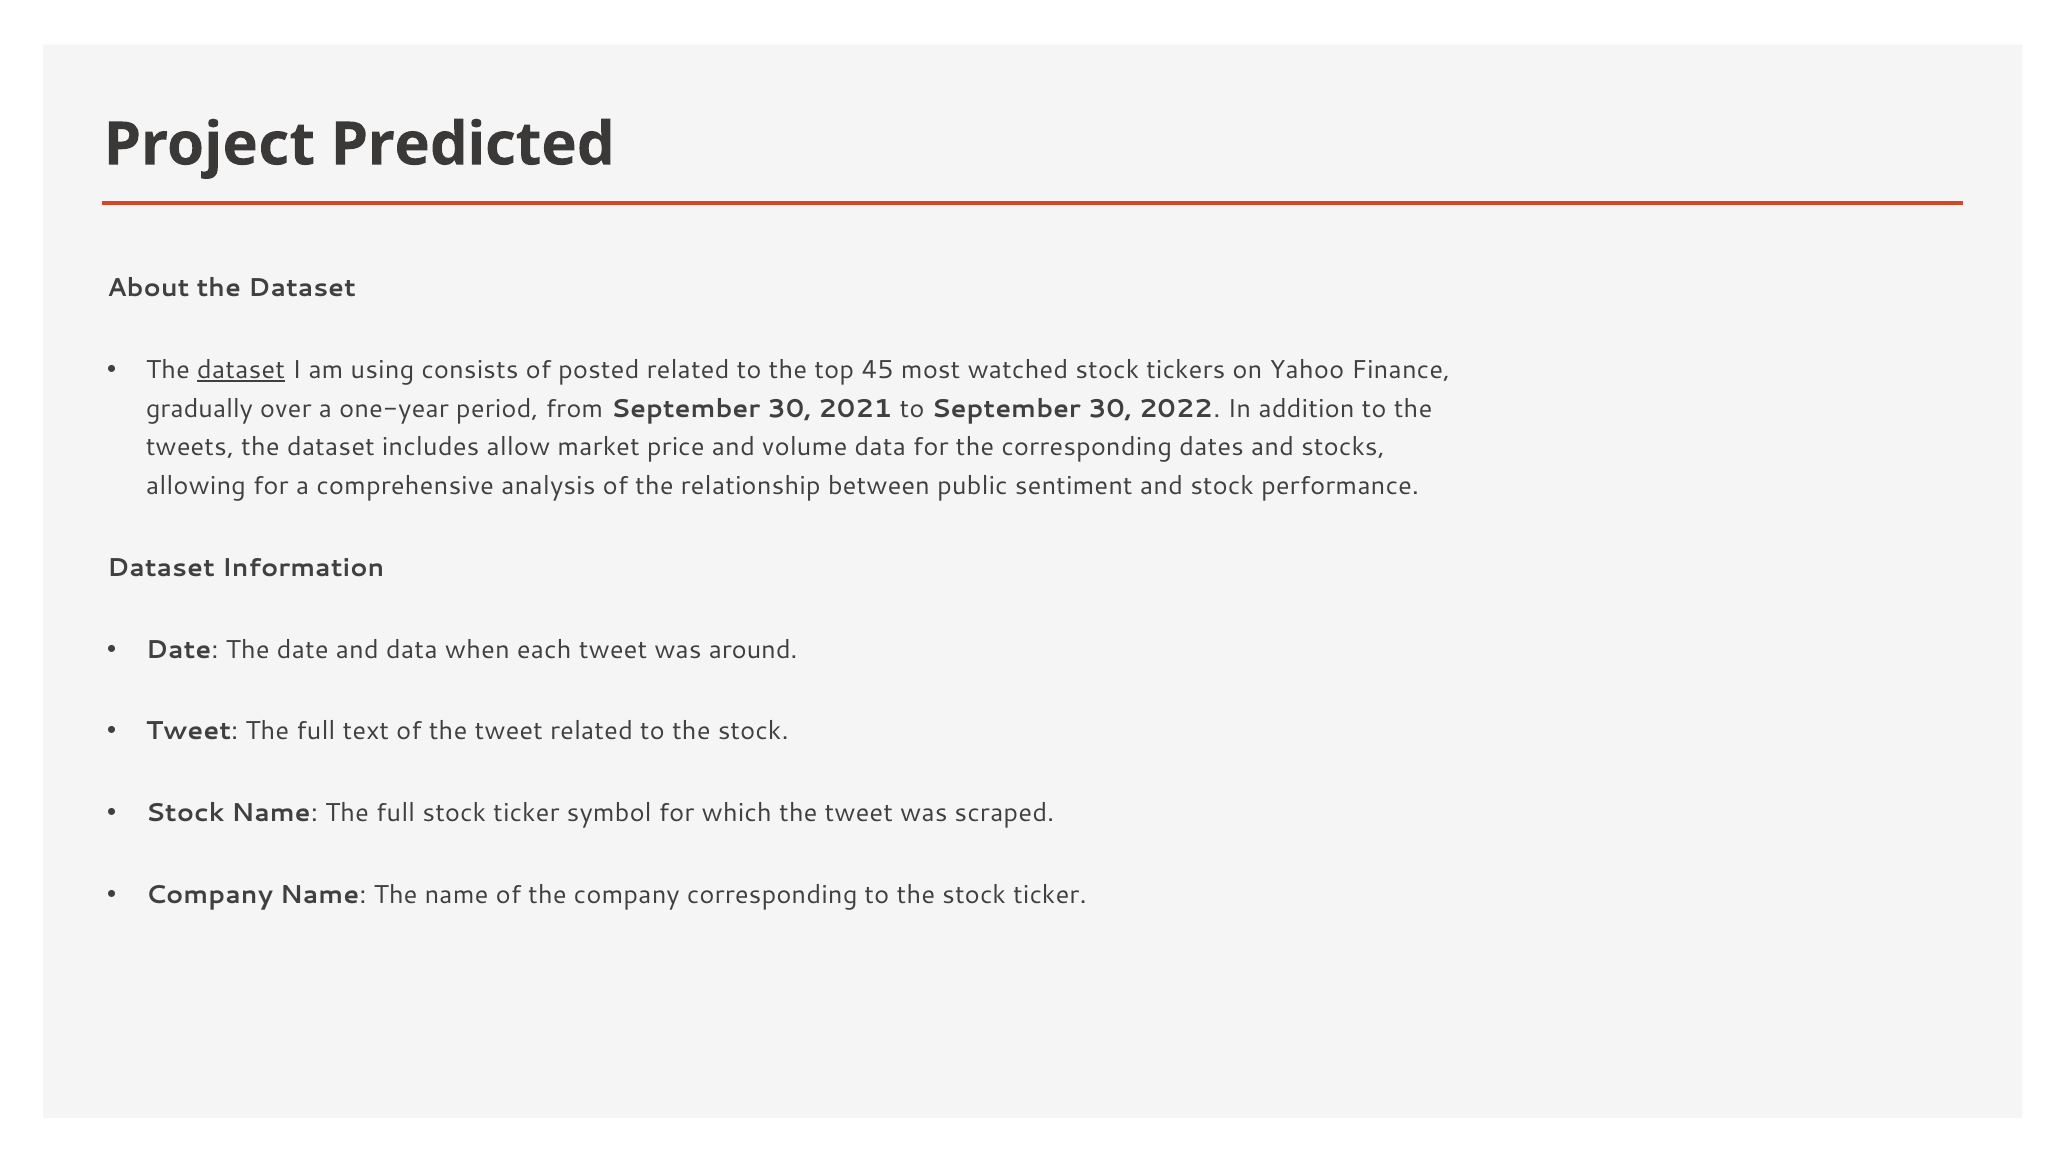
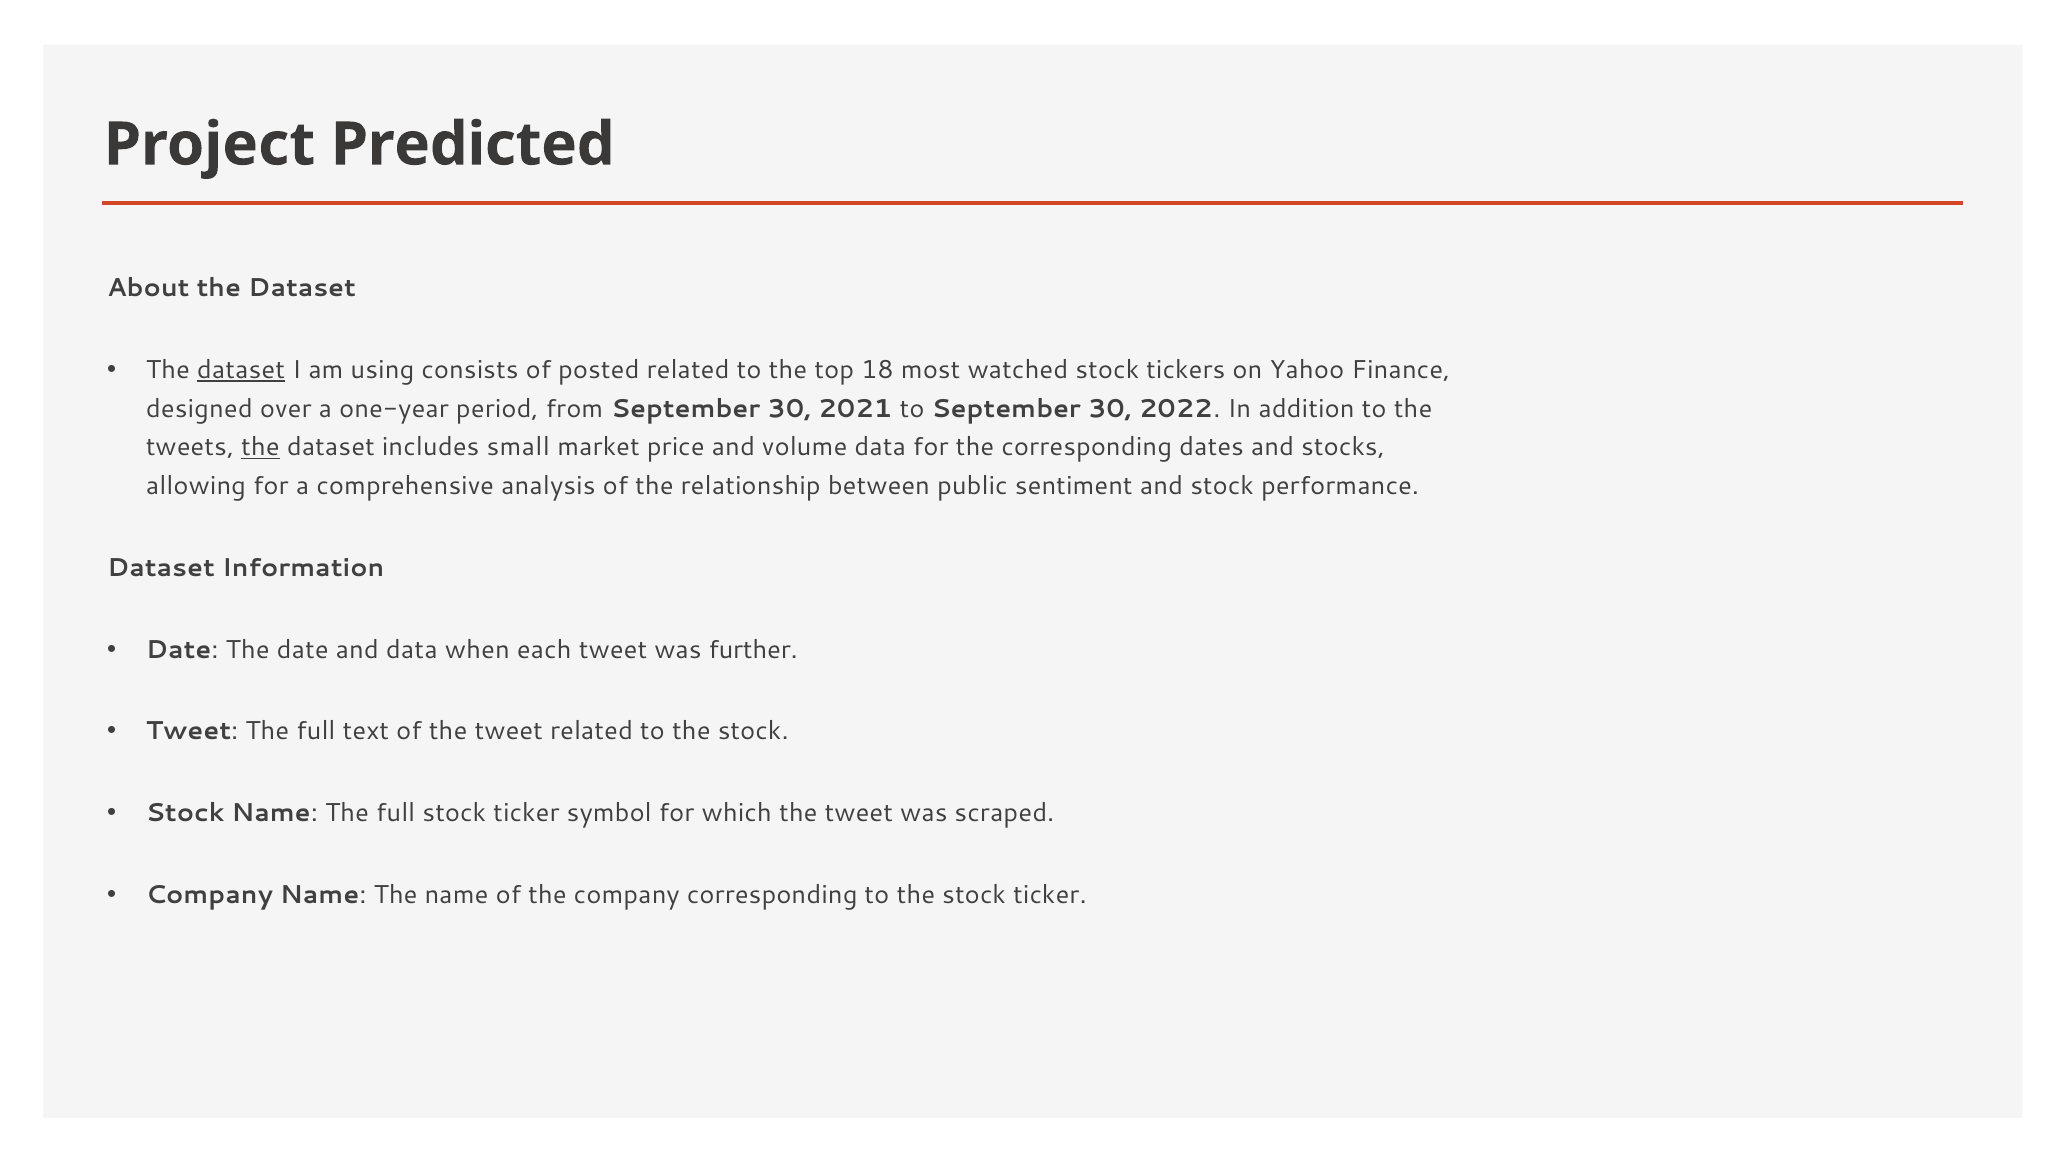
45: 45 -> 18 (877, 370)
gradually: gradually -> designed (199, 408)
the underline: none -> present (261, 447)
allow: allow -> small (518, 447)
around: around -> further (753, 649)
